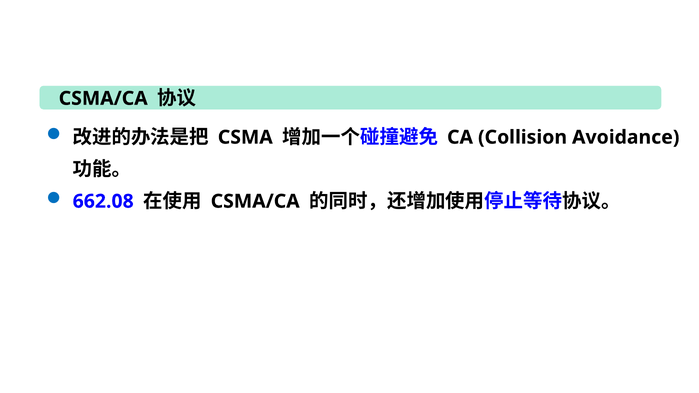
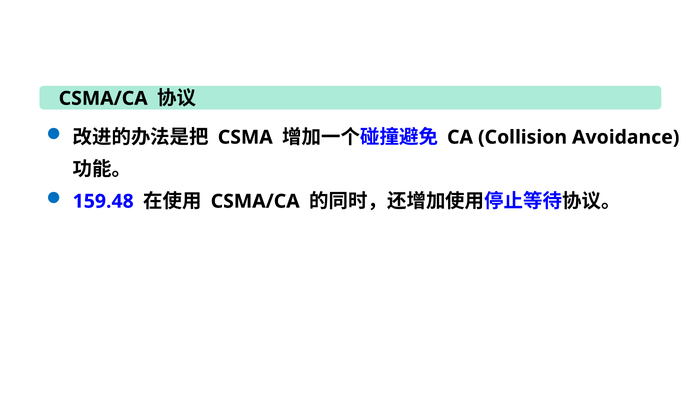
662.08: 662.08 -> 159.48 (103, 201)
